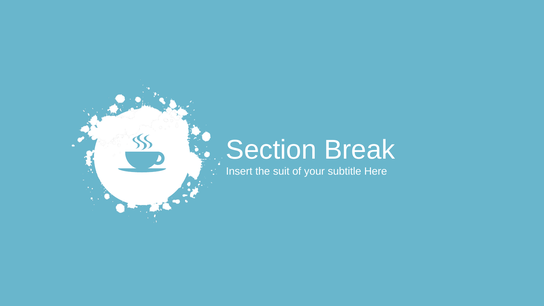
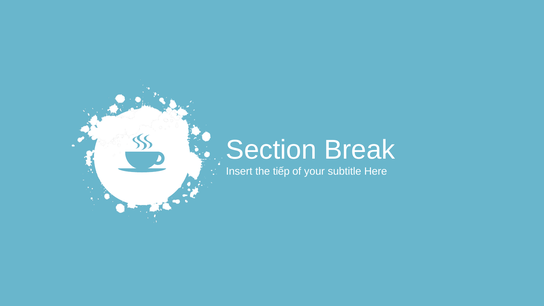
suit: suit -> tiếp (281, 172)
